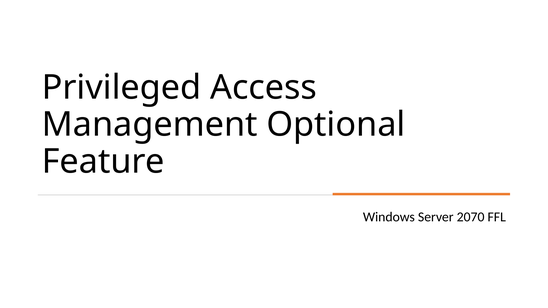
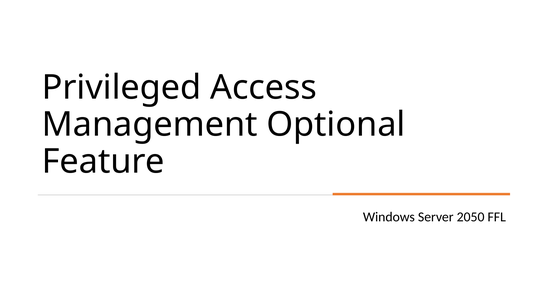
2070: 2070 -> 2050 (471, 217)
